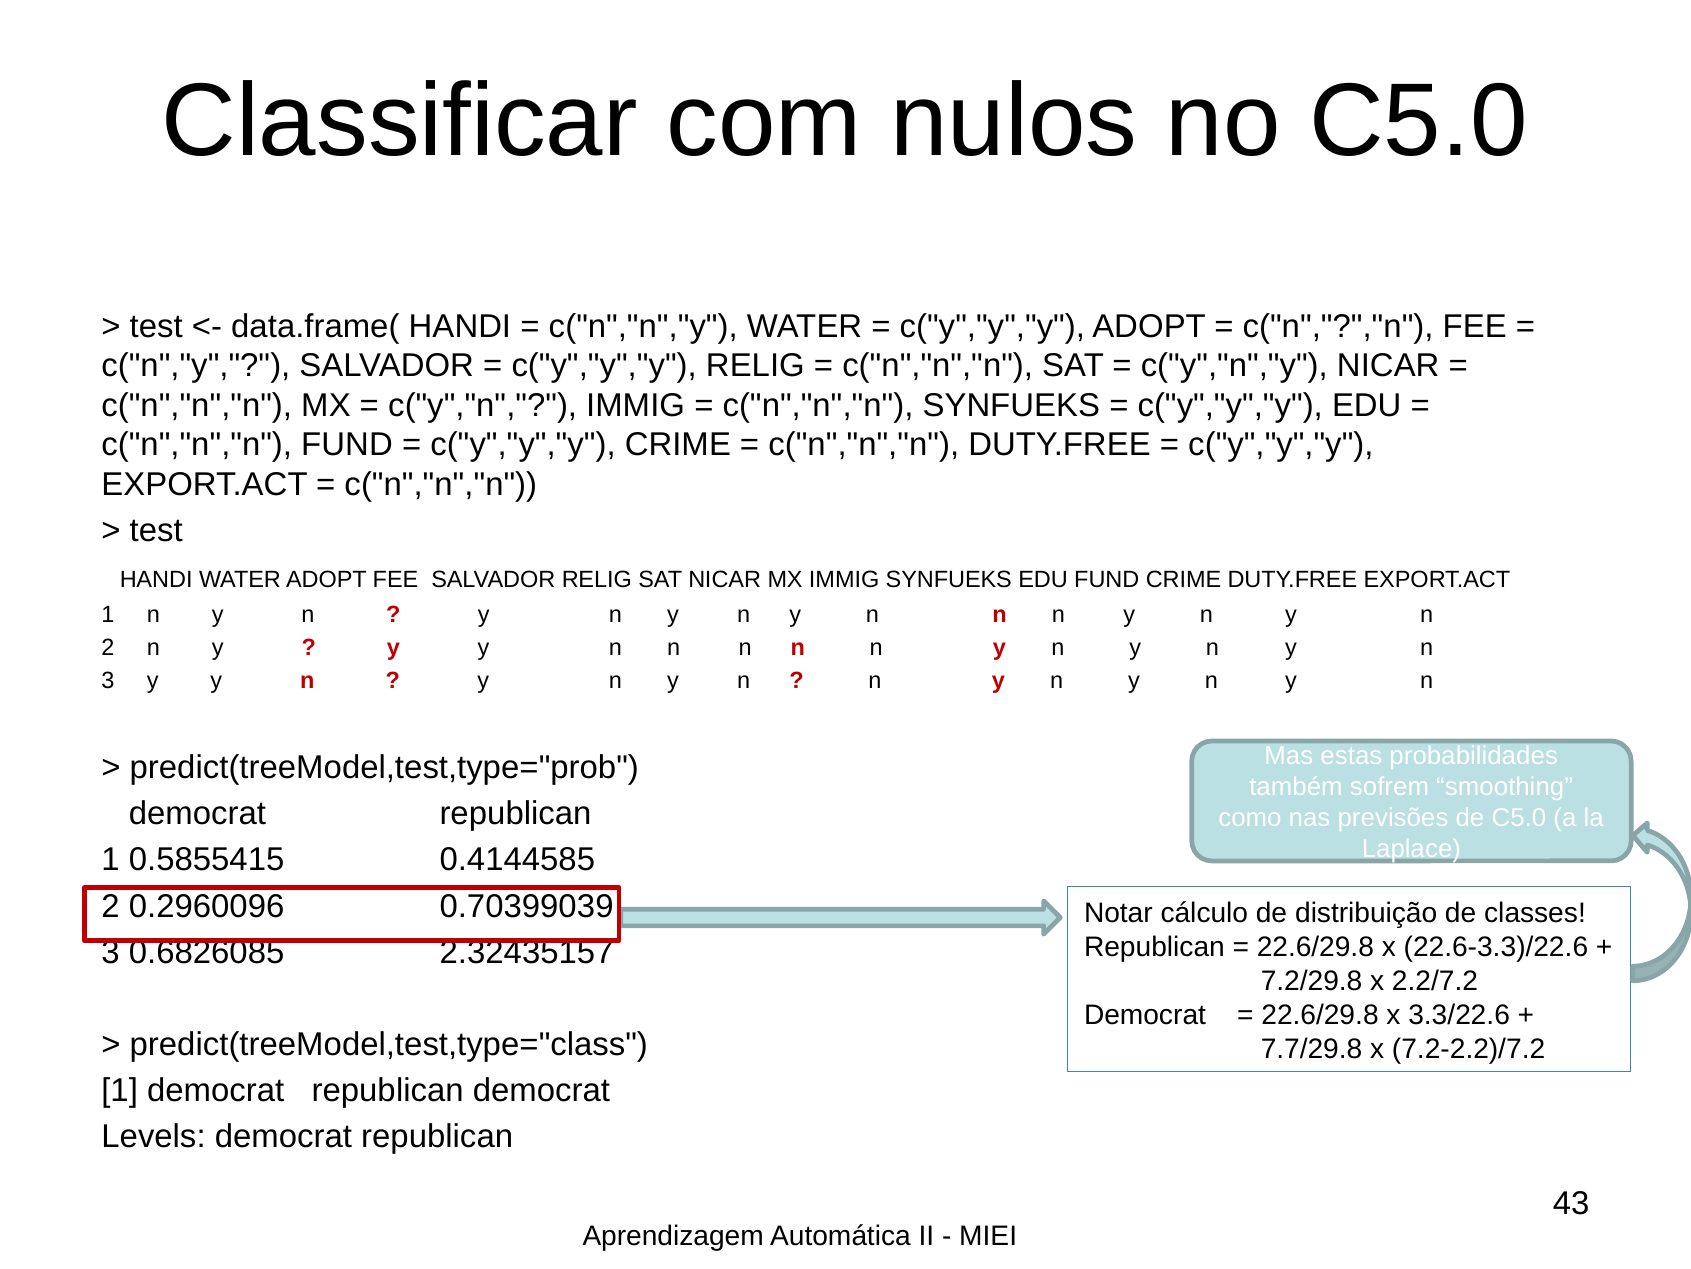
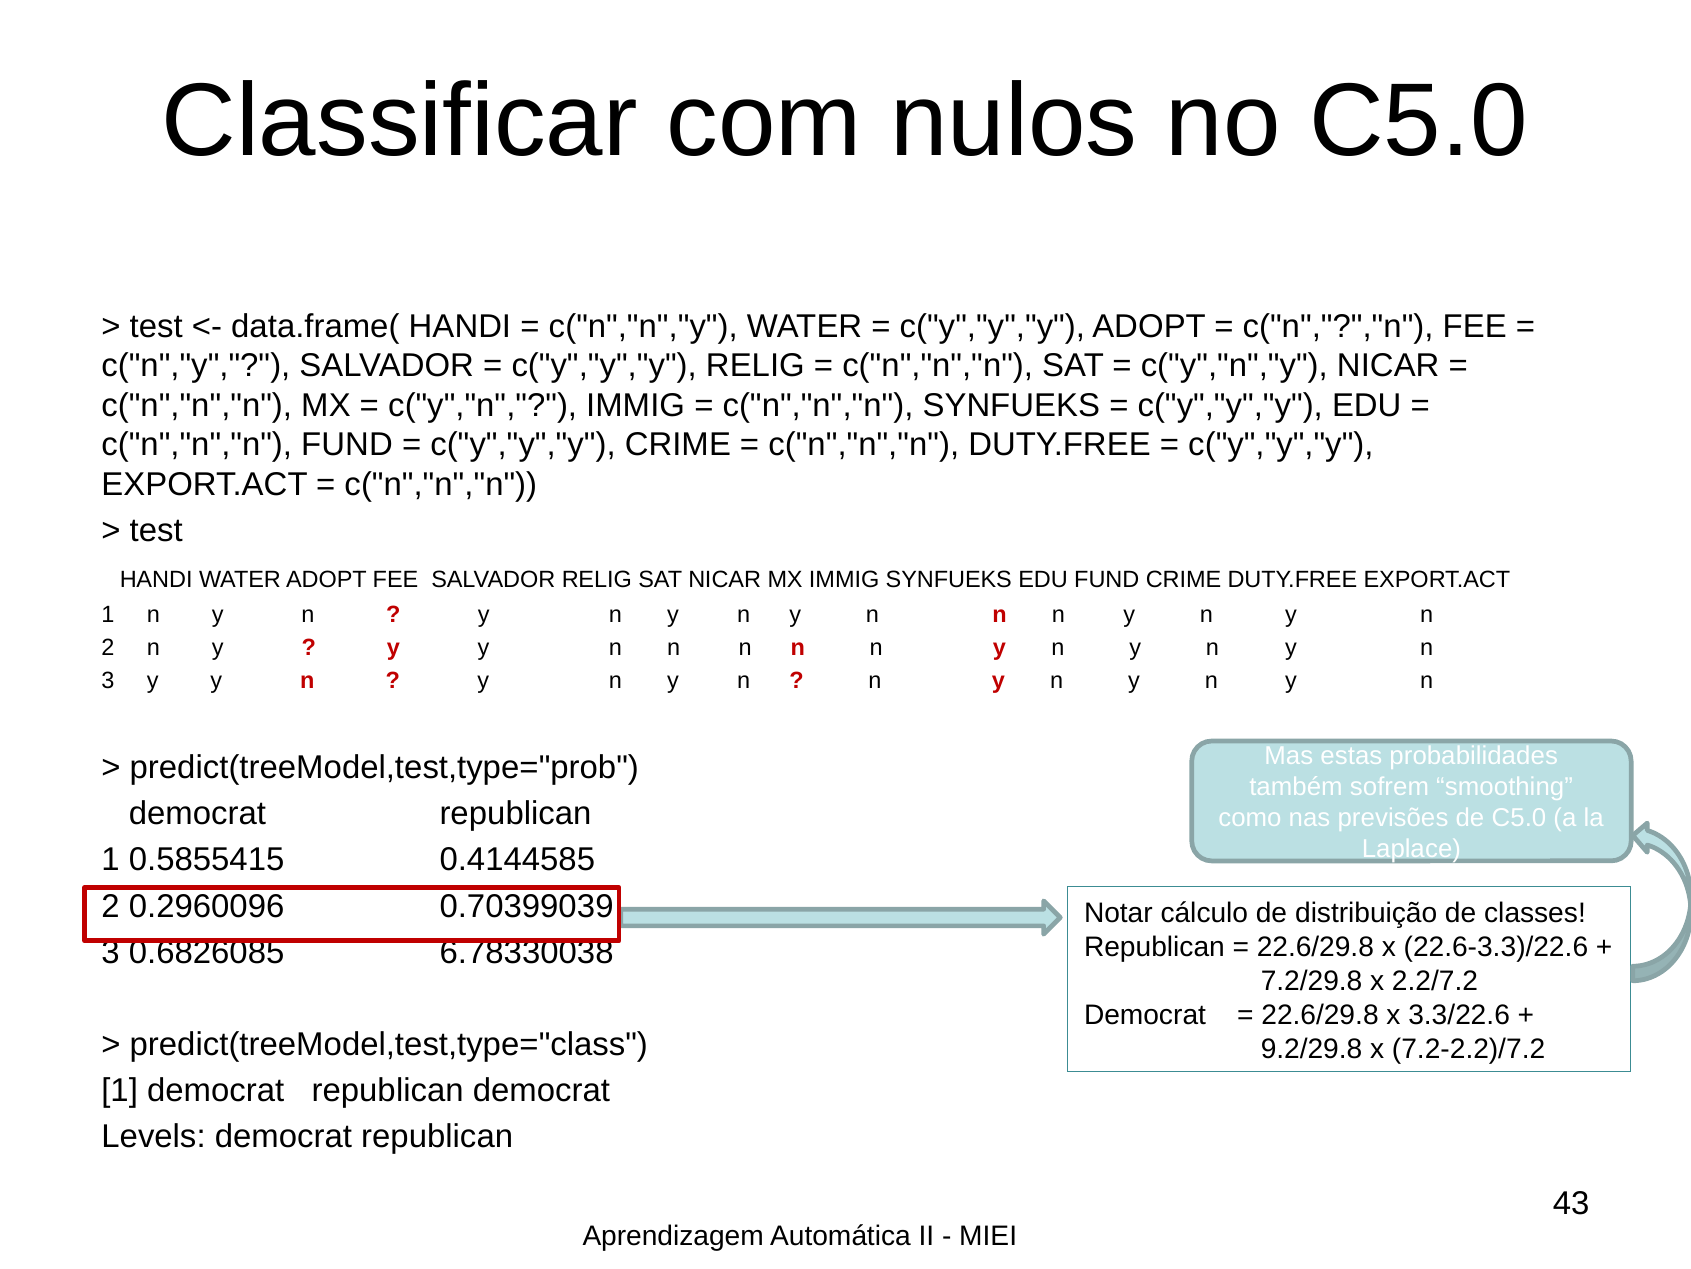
2.32435157: 2.32435157 -> 6.78330038 (527, 952)
7.7/29.8: 7.7/29.8 -> 9.2/29.8 (1312, 1048)
